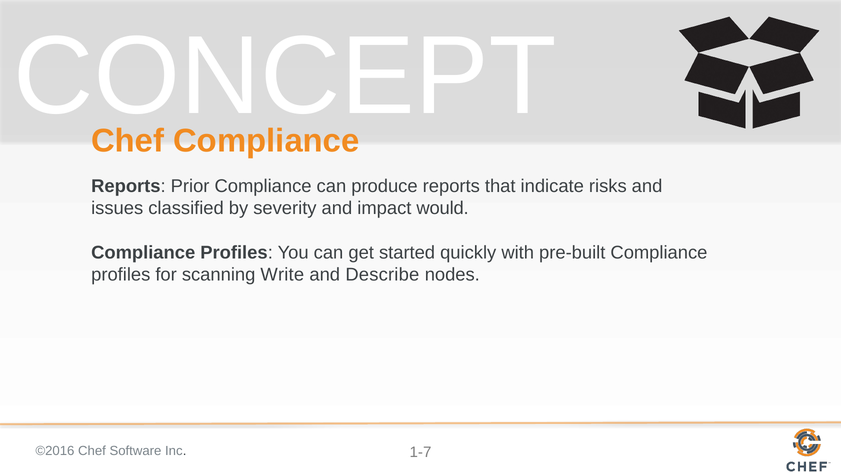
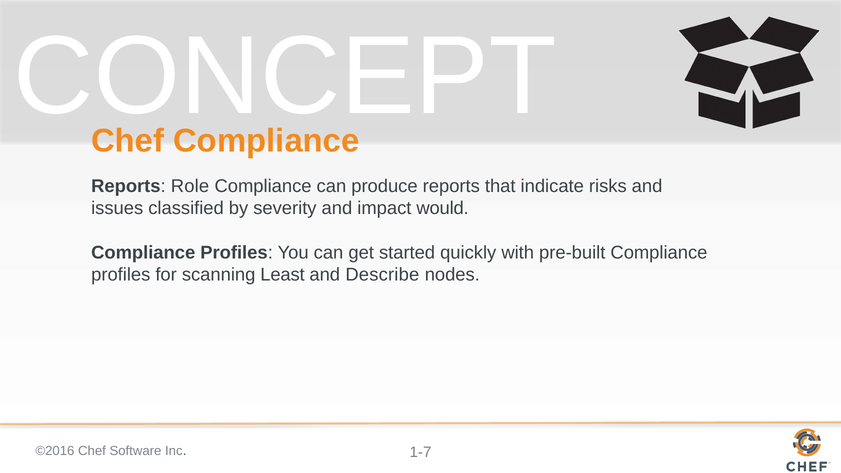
Prior: Prior -> Role (190, 186)
Write: Write -> Least (282, 275)
